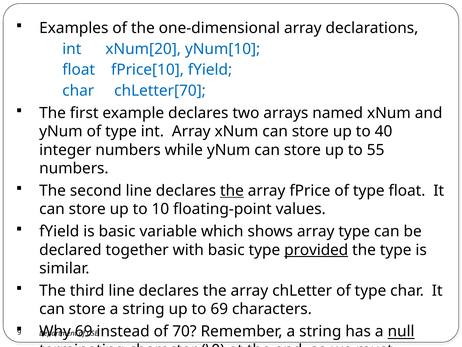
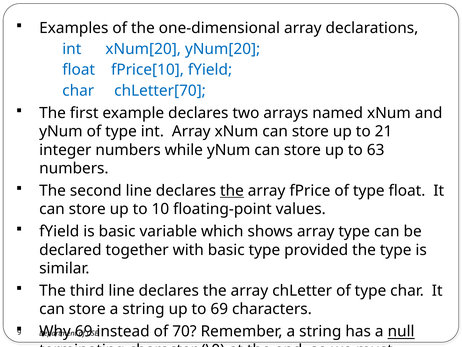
yNum[10: yNum[10 -> yNum[20 (223, 49)
40: 40 -> 21 (384, 131)
55: 55 -> 63 (376, 150)
provided underline: present -> none (316, 250)
